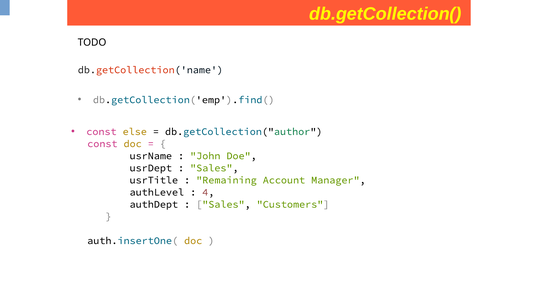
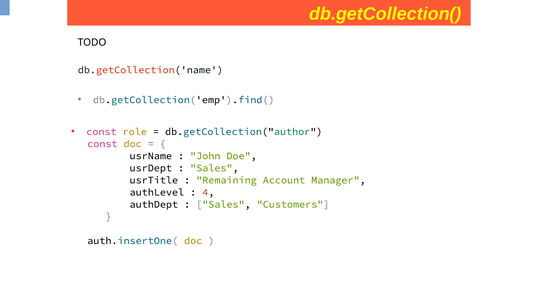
else: else -> role (135, 131)
